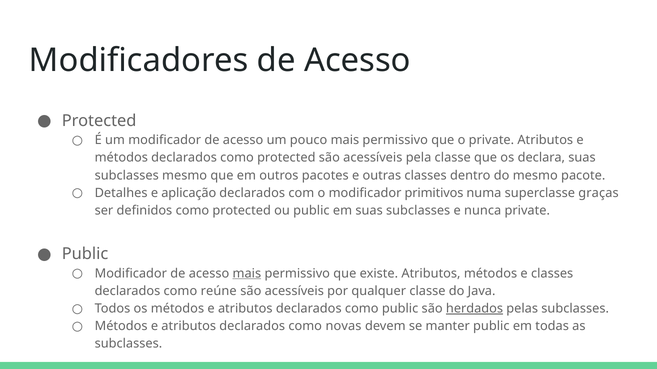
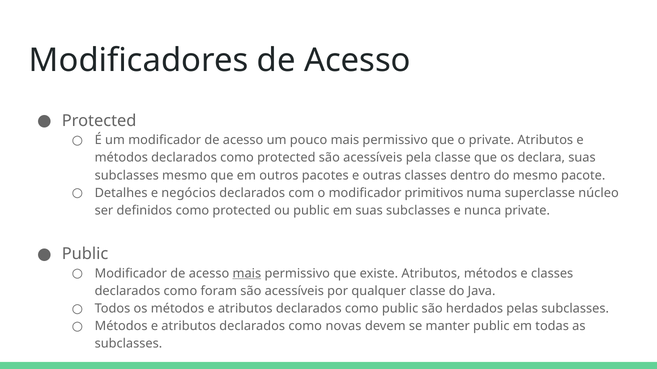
aplicação: aplicação -> negócios (189, 193)
graças: graças -> núcleo (599, 193)
reúne: reúne -> foram (219, 291)
herdados underline: present -> none (475, 309)
